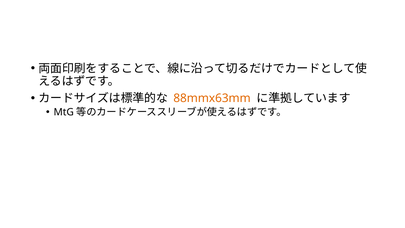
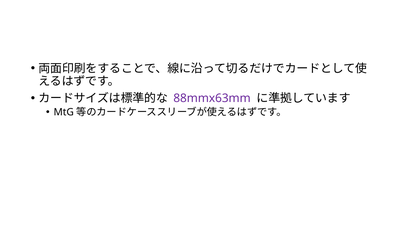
88mmx63mm colour: orange -> purple (212, 98)
